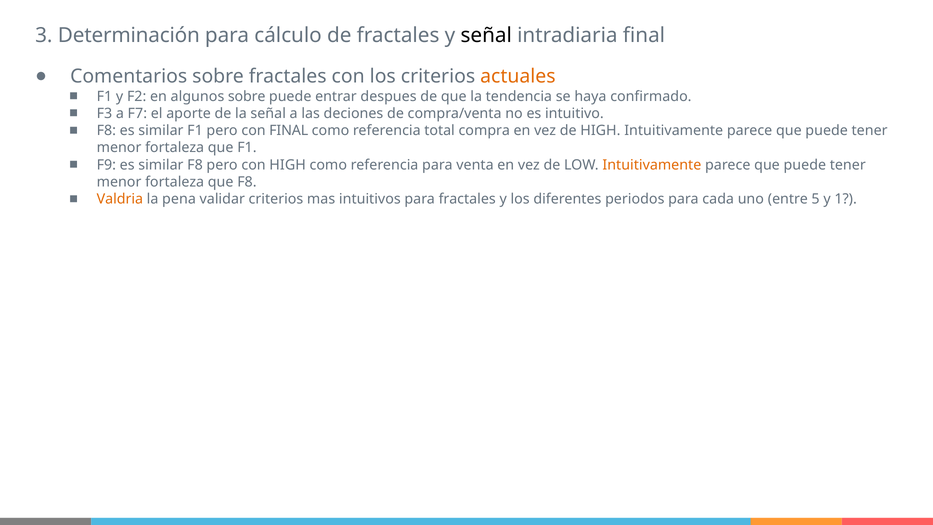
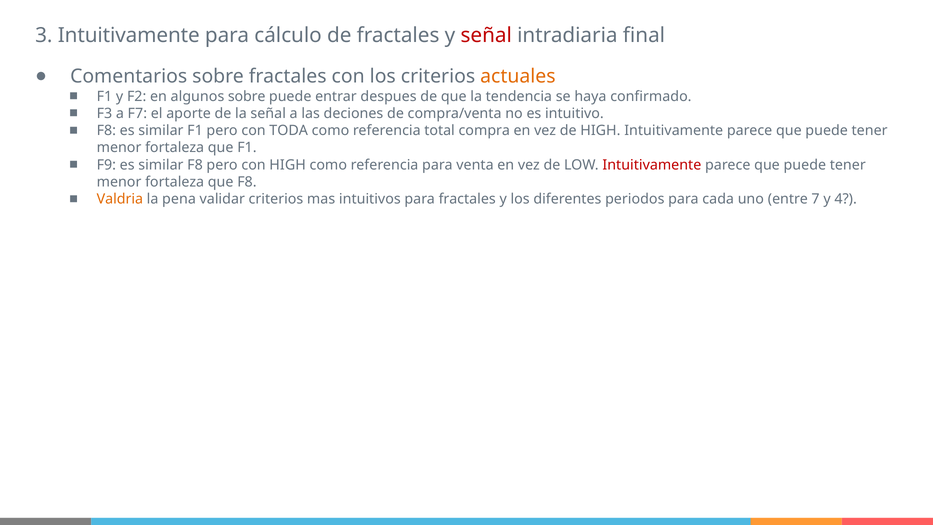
3 Determinación: Determinación -> Intuitivamente (129, 35)
señal colour: black -> red (486, 35)
con FINAL: FINAL -> TODA (289, 131)
Intuitivamente colour: orange -> red (652, 165)
5: 5 -> 7 (816, 199)
1: 1 -> 4 (846, 199)
